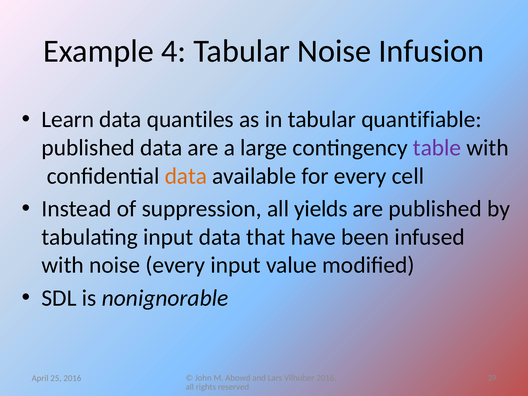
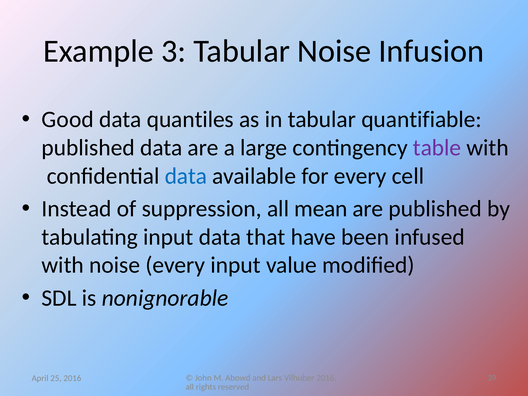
4: 4 -> 3 (174, 51)
Learn: Learn -> Good (68, 120)
data colour: orange -> blue (186, 176)
yields: yields -> mean (321, 209)
